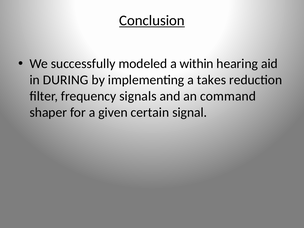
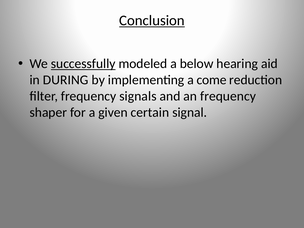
successfully underline: none -> present (83, 64)
within: within -> below (197, 64)
takes: takes -> come (212, 80)
an command: command -> frequency (228, 96)
